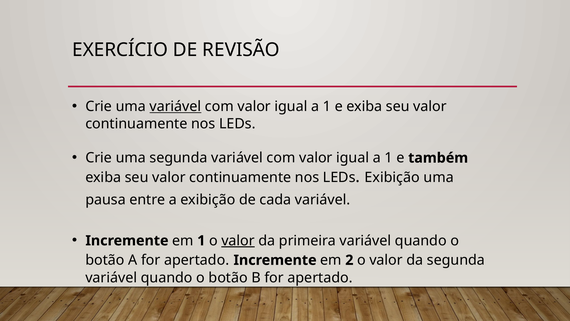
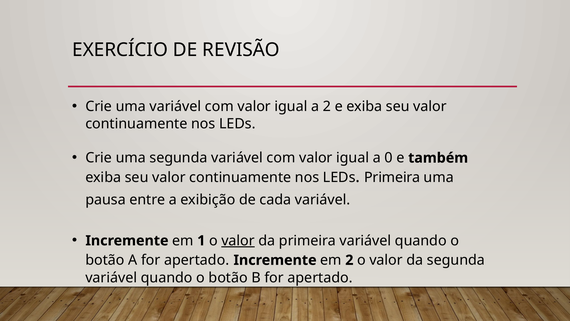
variável underline: present -> none (175, 106)
1: 1 -> 2 (327, 106)
1: 1 -> 0 (389, 158)
Exibição: Exibição -> Primeira (392, 177)
